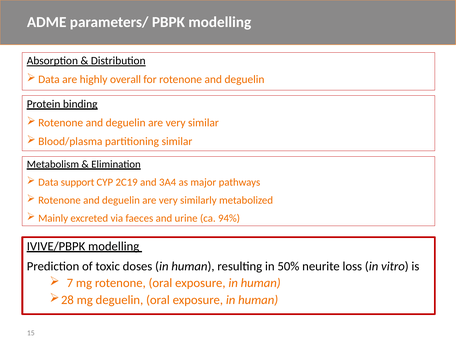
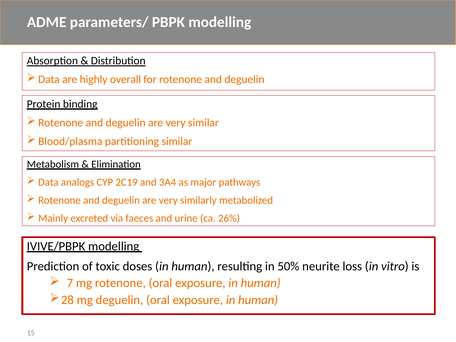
support: support -> analogs (78, 182)
94%: 94% -> 26% (229, 218)
